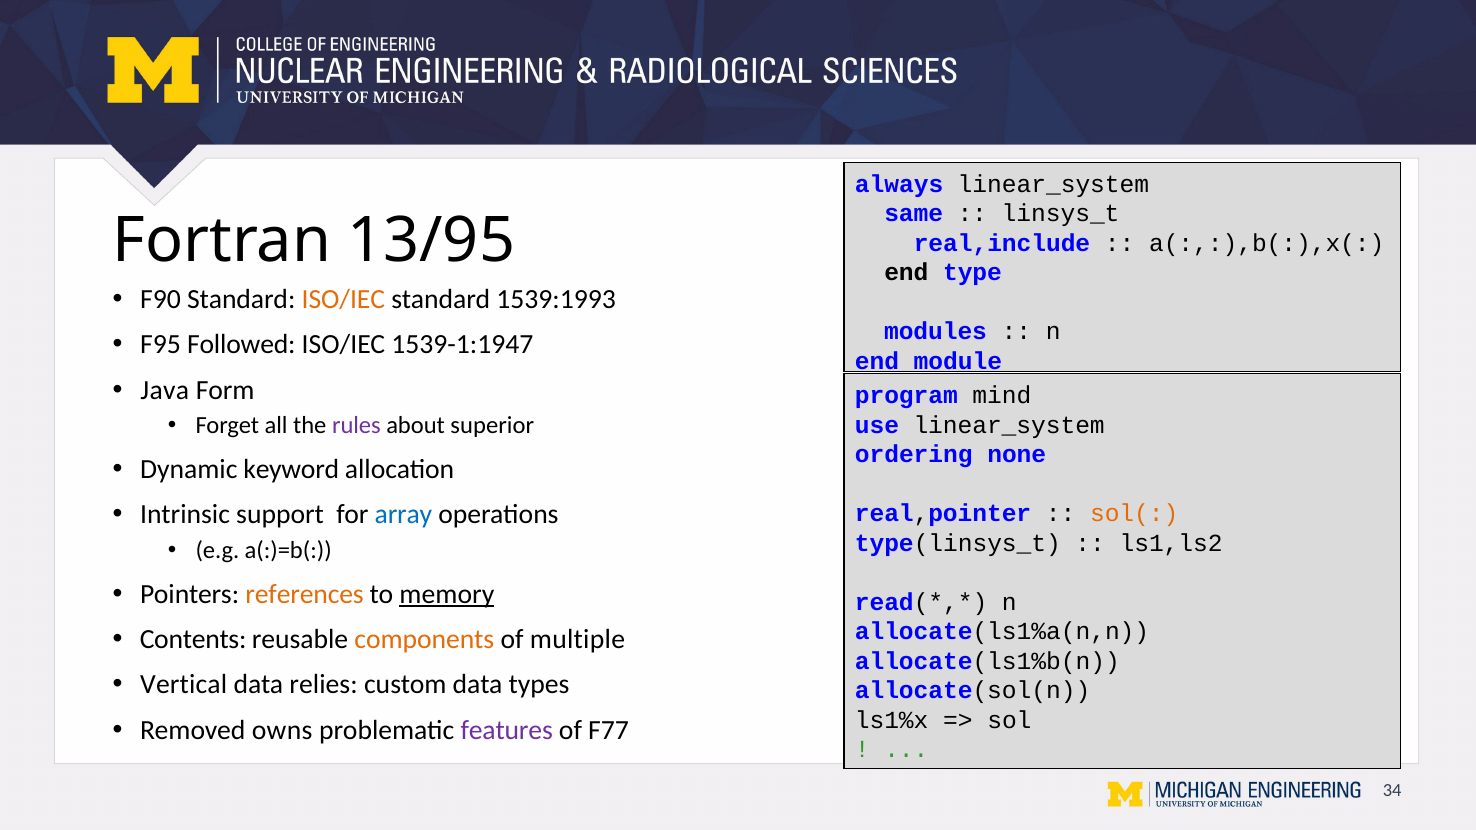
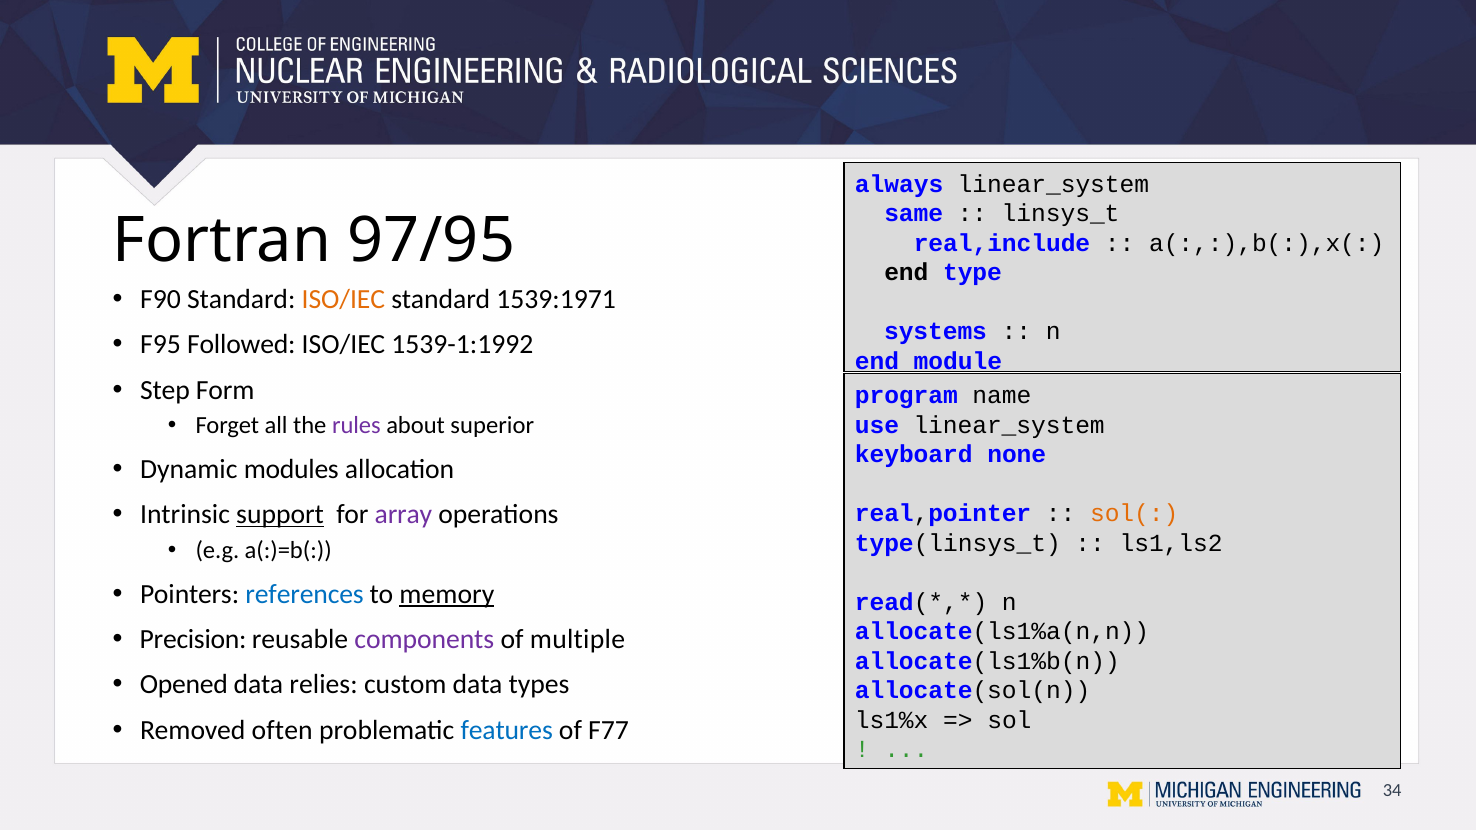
13/95: 13/95 -> 97/95 (431, 241)
1539:1993: 1539:1993 -> 1539:1971 (556, 300)
modules: modules -> systems (936, 332)
1539-1:1947: 1539-1:1947 -> 1539-1:1992 (462, 345)
Java: Java -> Step (165, 390)
mind: mind -> name (1002, 396)
ordering: ordering -> keyboard (914, 455)
keyword: keyword -> modules (291, 470)
support underline: none -> present (280, 515)
array colour: blue -> purple (404, 515)
references colour: orange -> blue (305, 594)
Contents: Contents -> Precision (193, 640)
components colour: orange -> purple (424, 640)
Vertical: Vertical -> Opened (184, 685)
owns: owns -> often (282, 730)
features colour: purple -> blue (507, 730)
